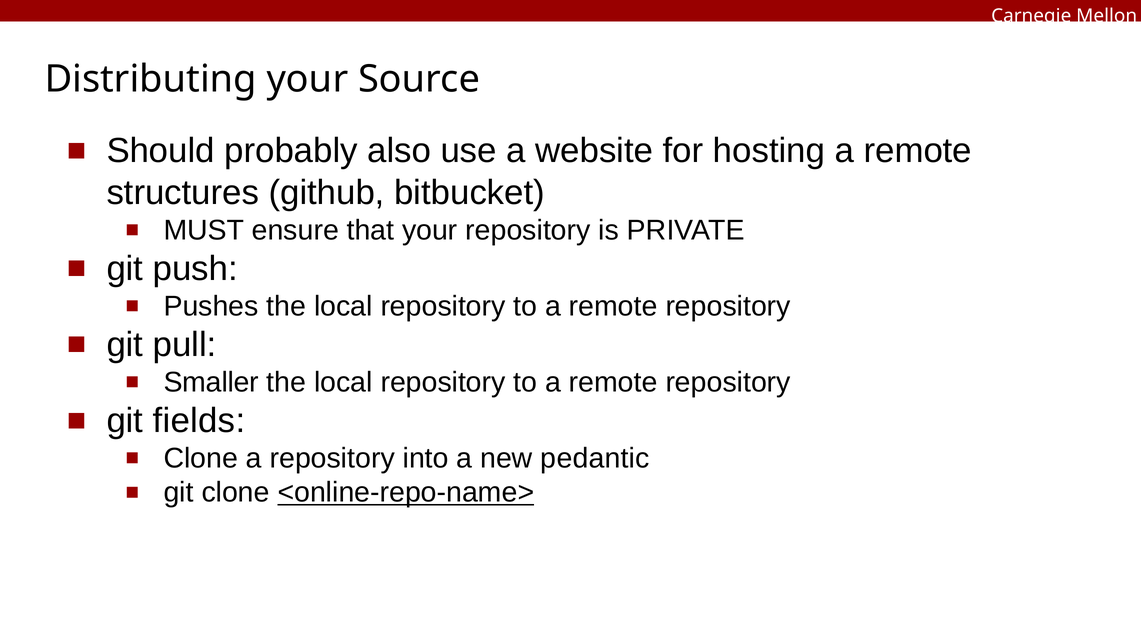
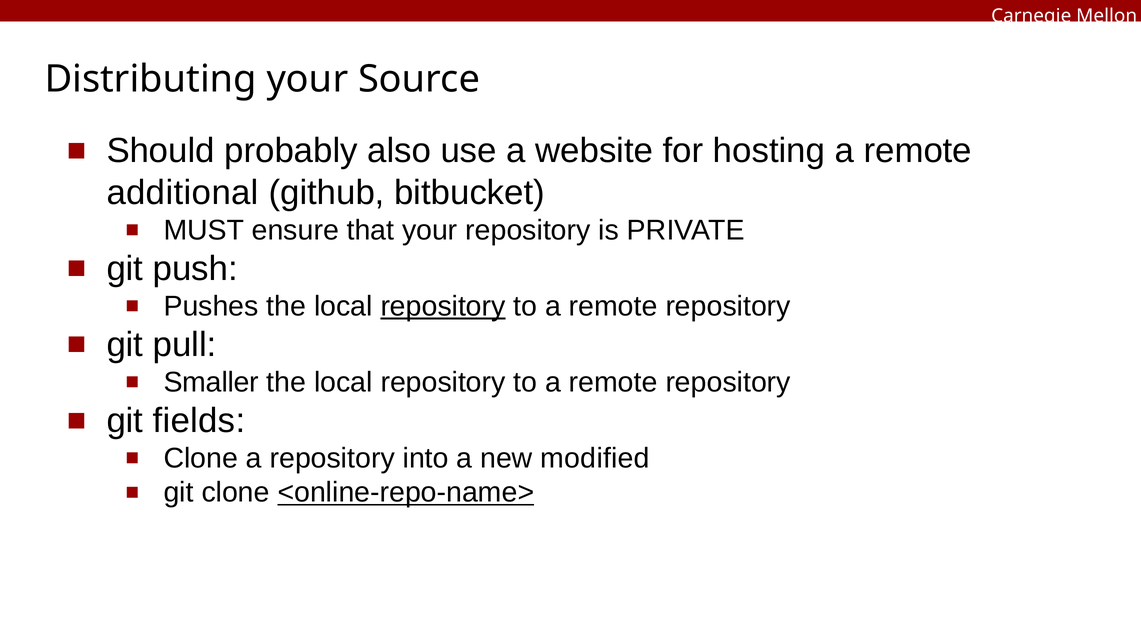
structures: structures -> additional (183, 193)
repository underline: none -> present (443, 306)
pedantic: pedantic -> modified (595, 458)
